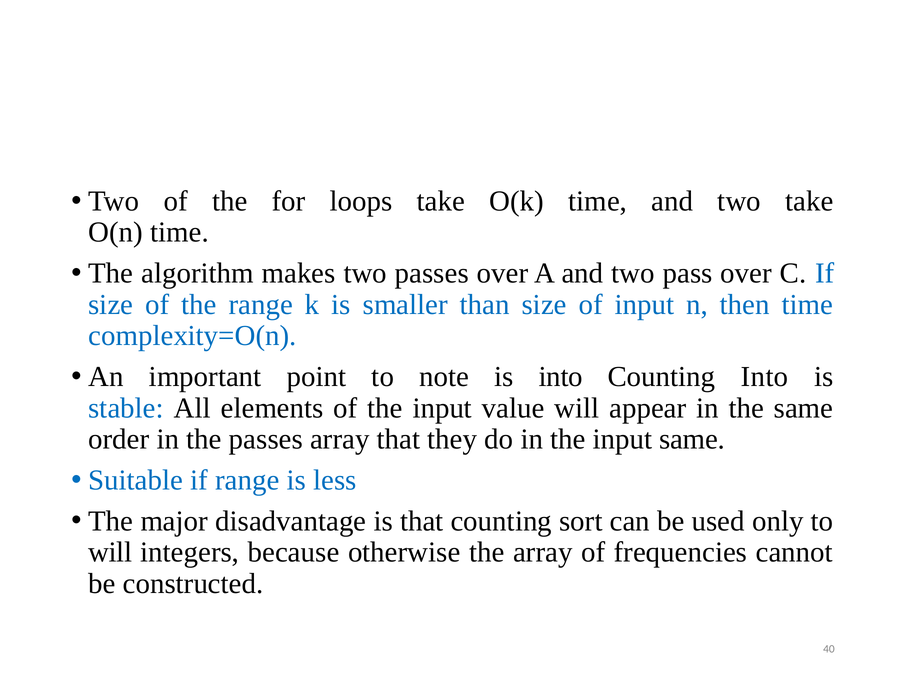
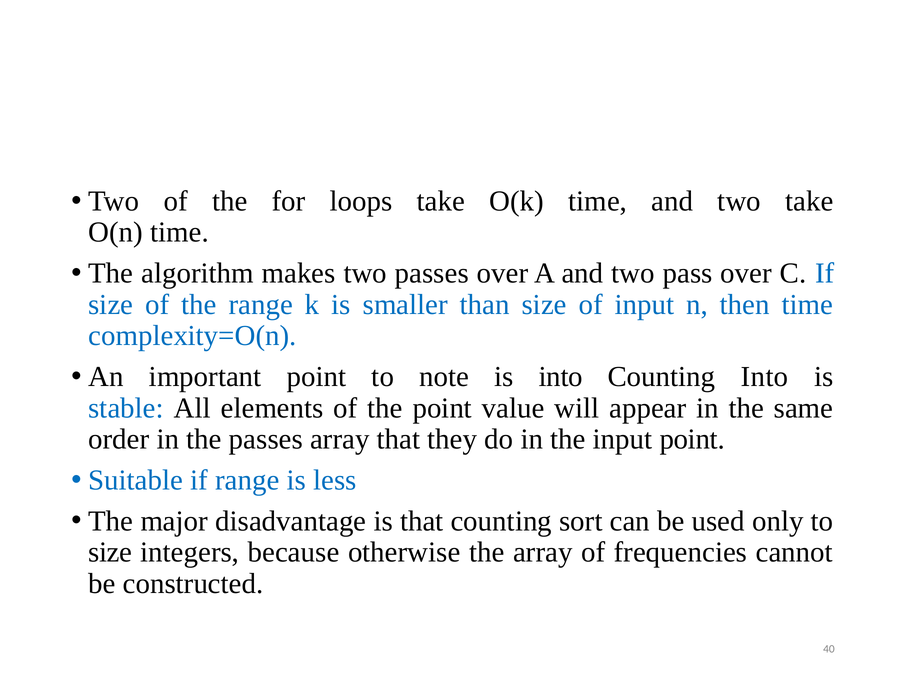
of the input: input -> point (442, 408)
input same: same -> point (692, 439)
will: will -> size (110, 552)
